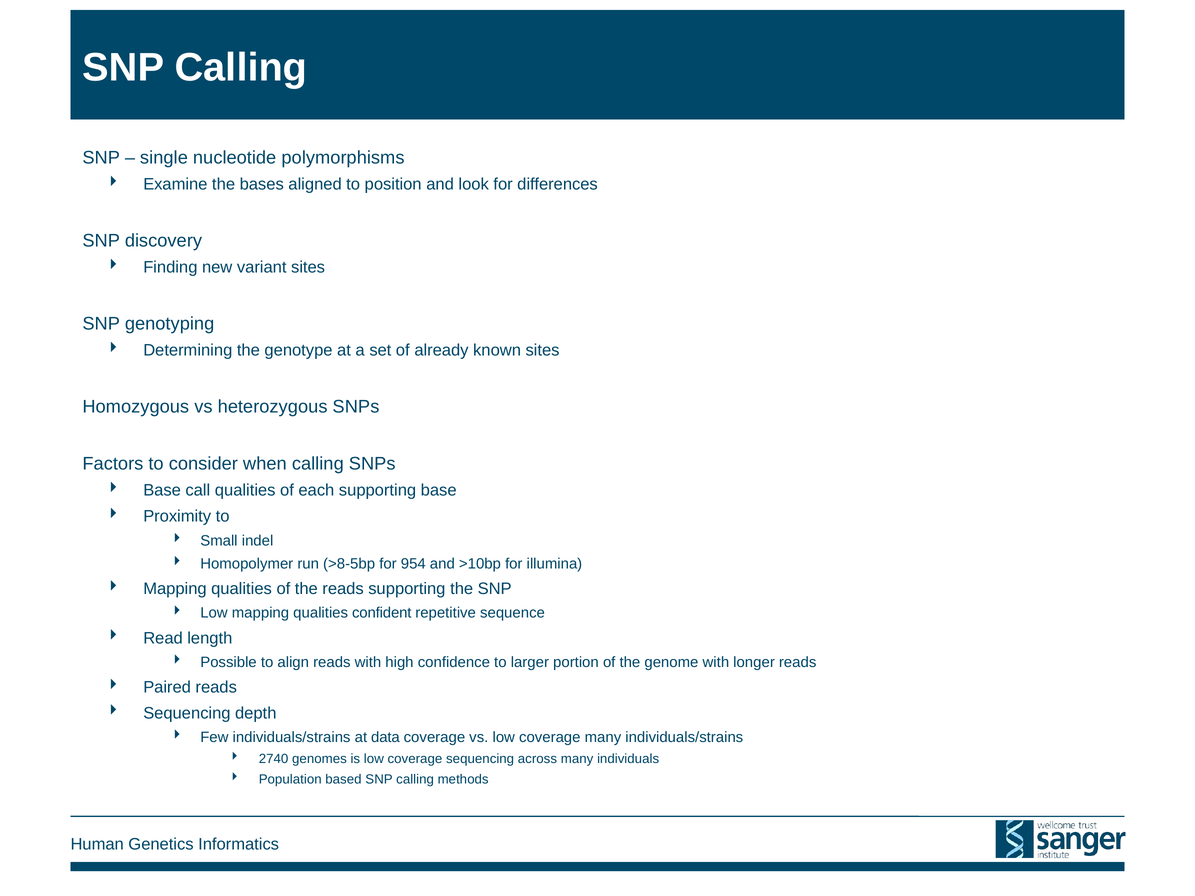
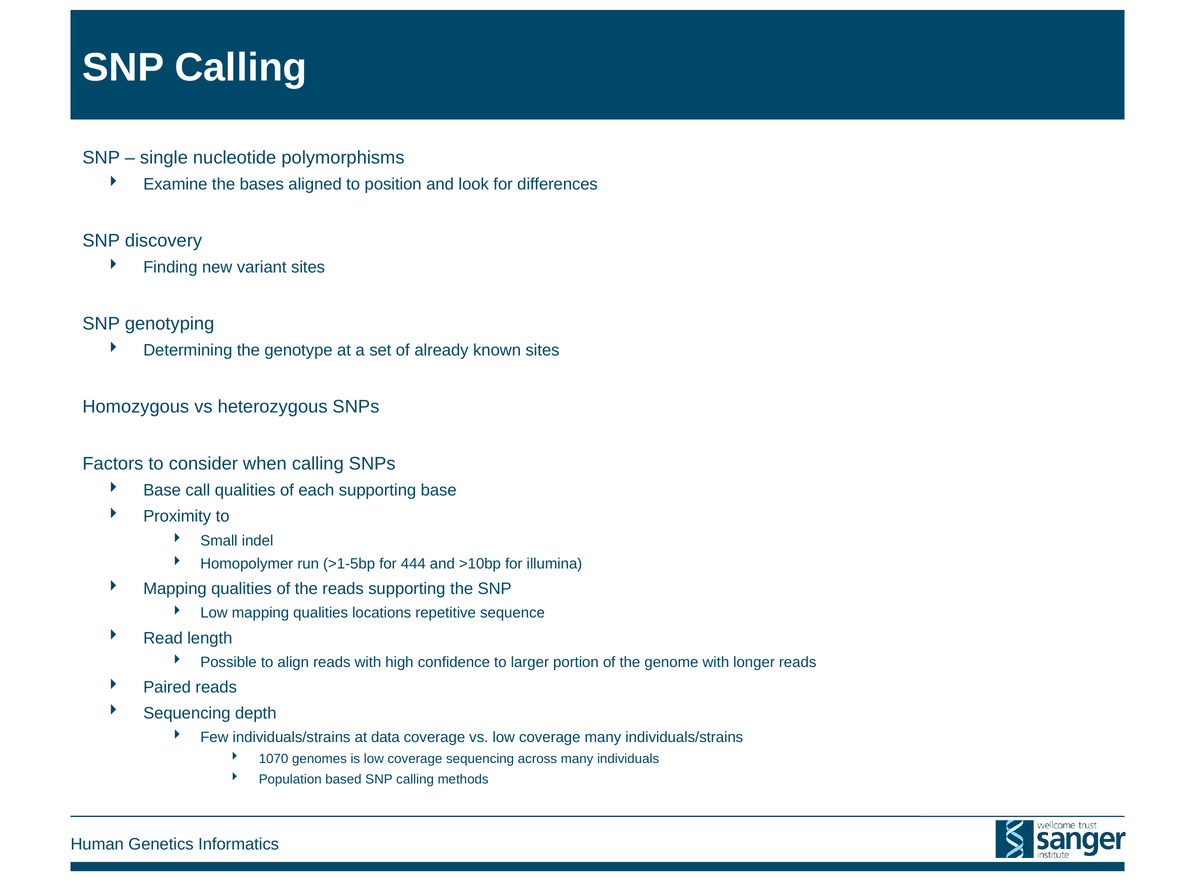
>8-5bp: >8-5bp -> >1-5bp (349, 564)
954: 954 -> 444 (413, 564)
confident: confident -> locations (382, 613)
2740: 2740 -> 1070 (274, 759)
